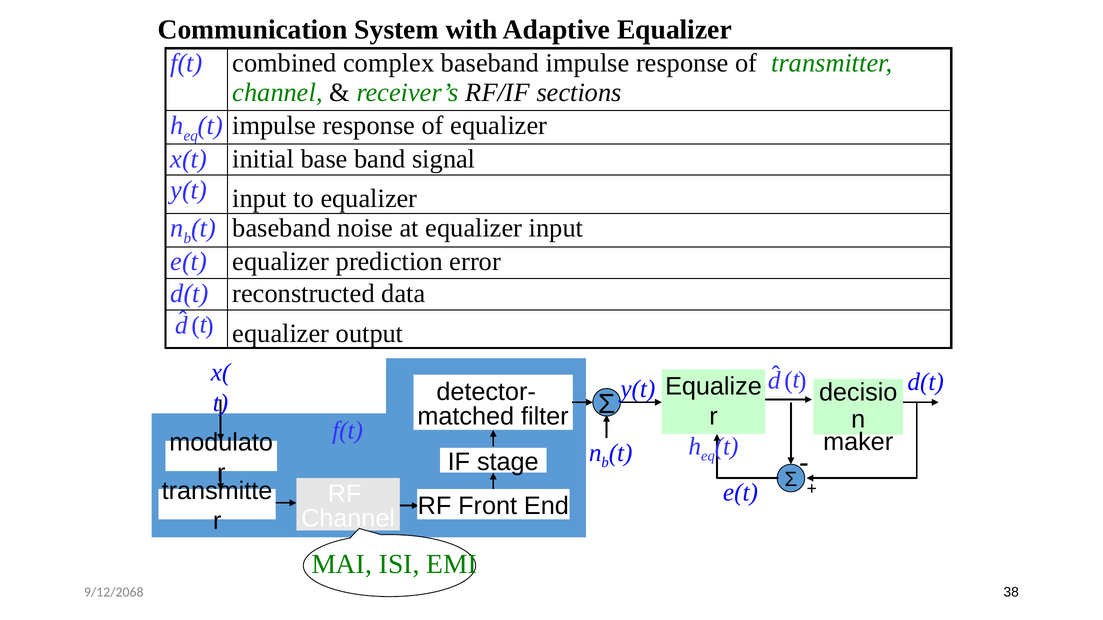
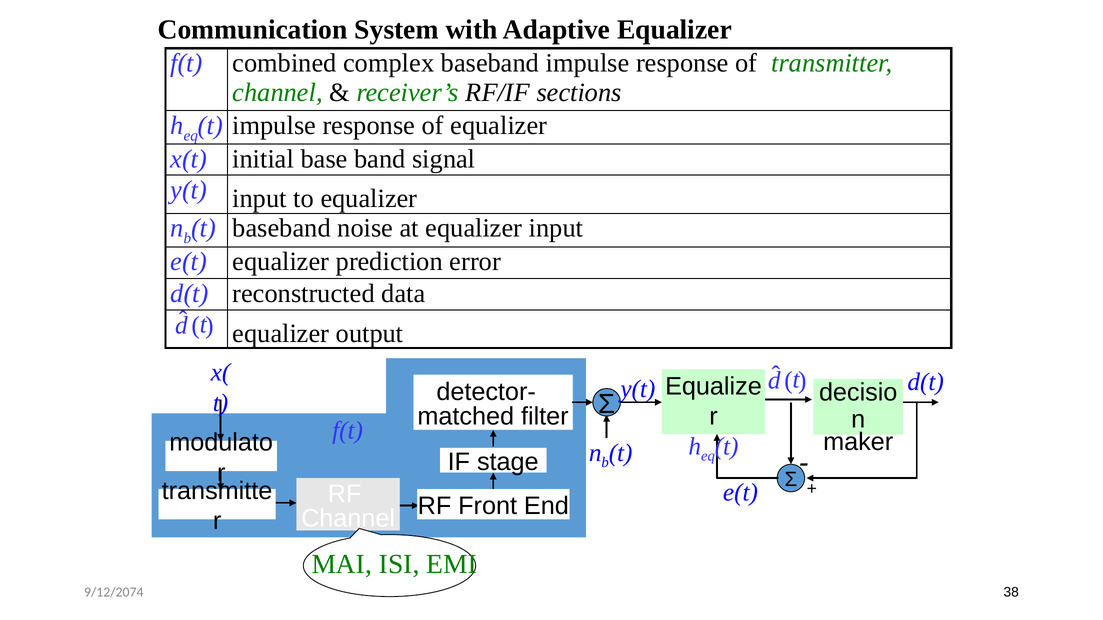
9/12/2068: 9/12/2068 -> 9/12/2074 (114, 593)
